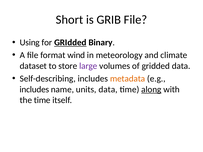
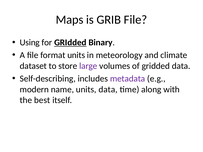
Short: Short -> Maps (70, 20)
format wind: wind -> units (76, 55)
metadata colour: orange -> purple (128, 79)
includes: includes -> modern (34, 90)
along underline: present -> none (151, 90)
the time: time -> best (42, 100)
